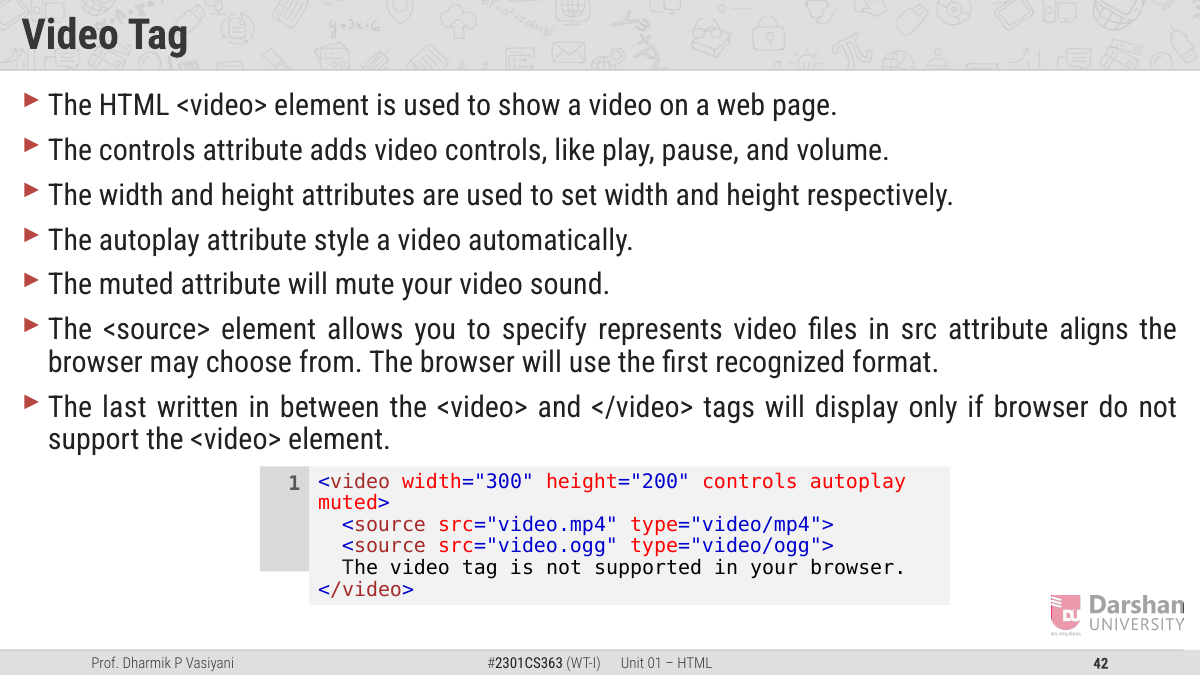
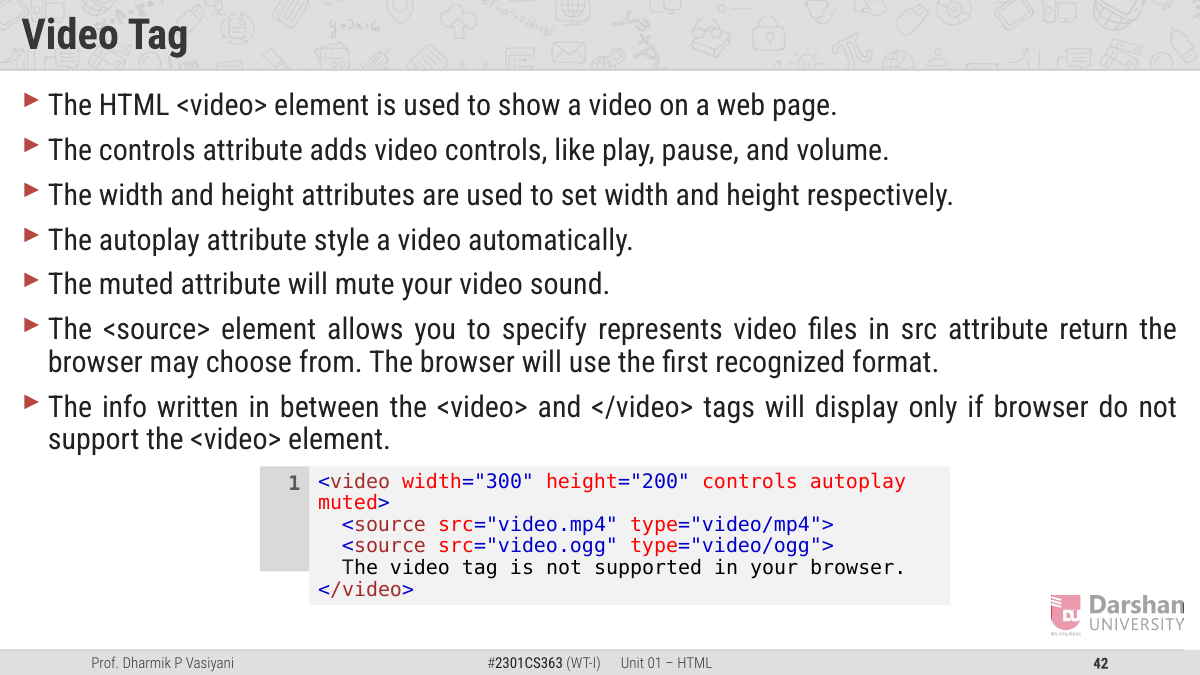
aligns: aligns -> return (1094, 330)
last: last -> info (125, 407)
